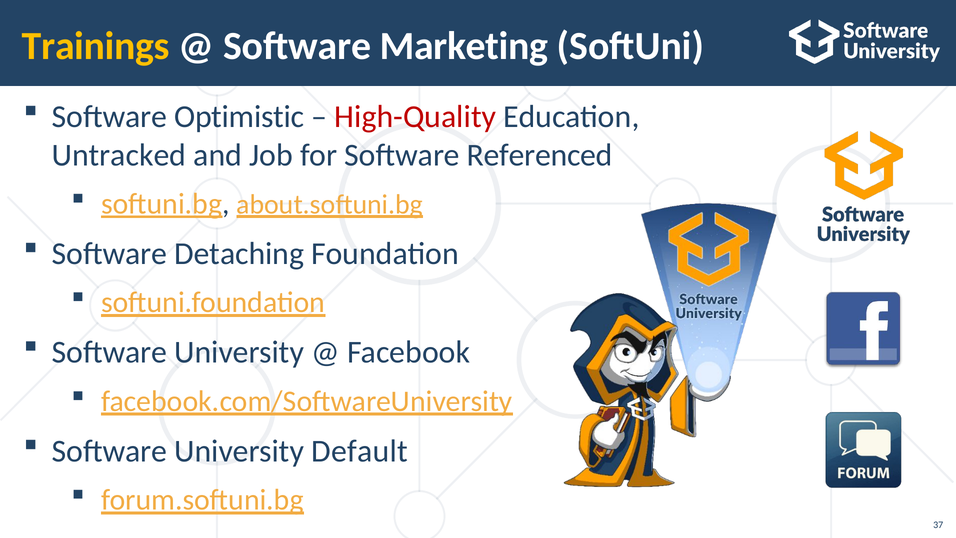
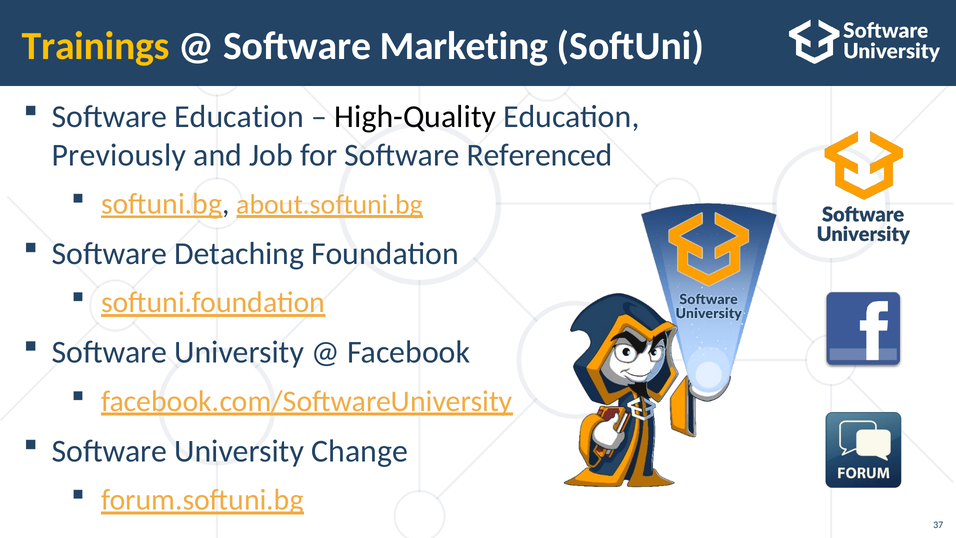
Software Optimistic: Optimistic -> Education (239, 117)
High-Quality colour: red -> black (415, 117)
Untracked: Untracked -> Previously (119, 155)
Default: Default -> Change (360, 451)
